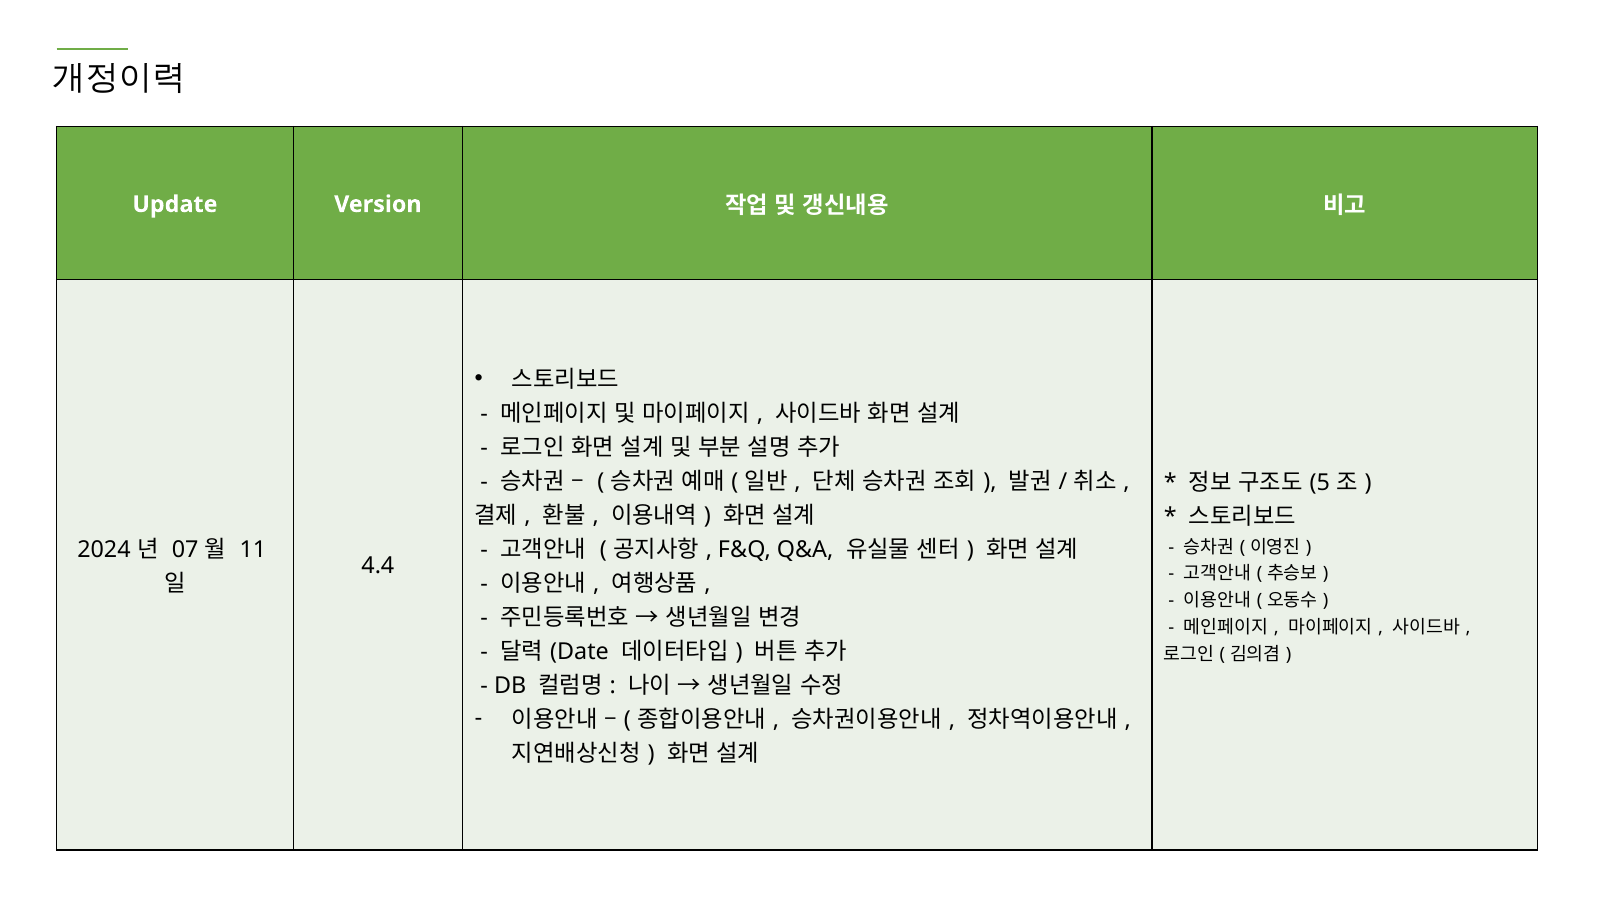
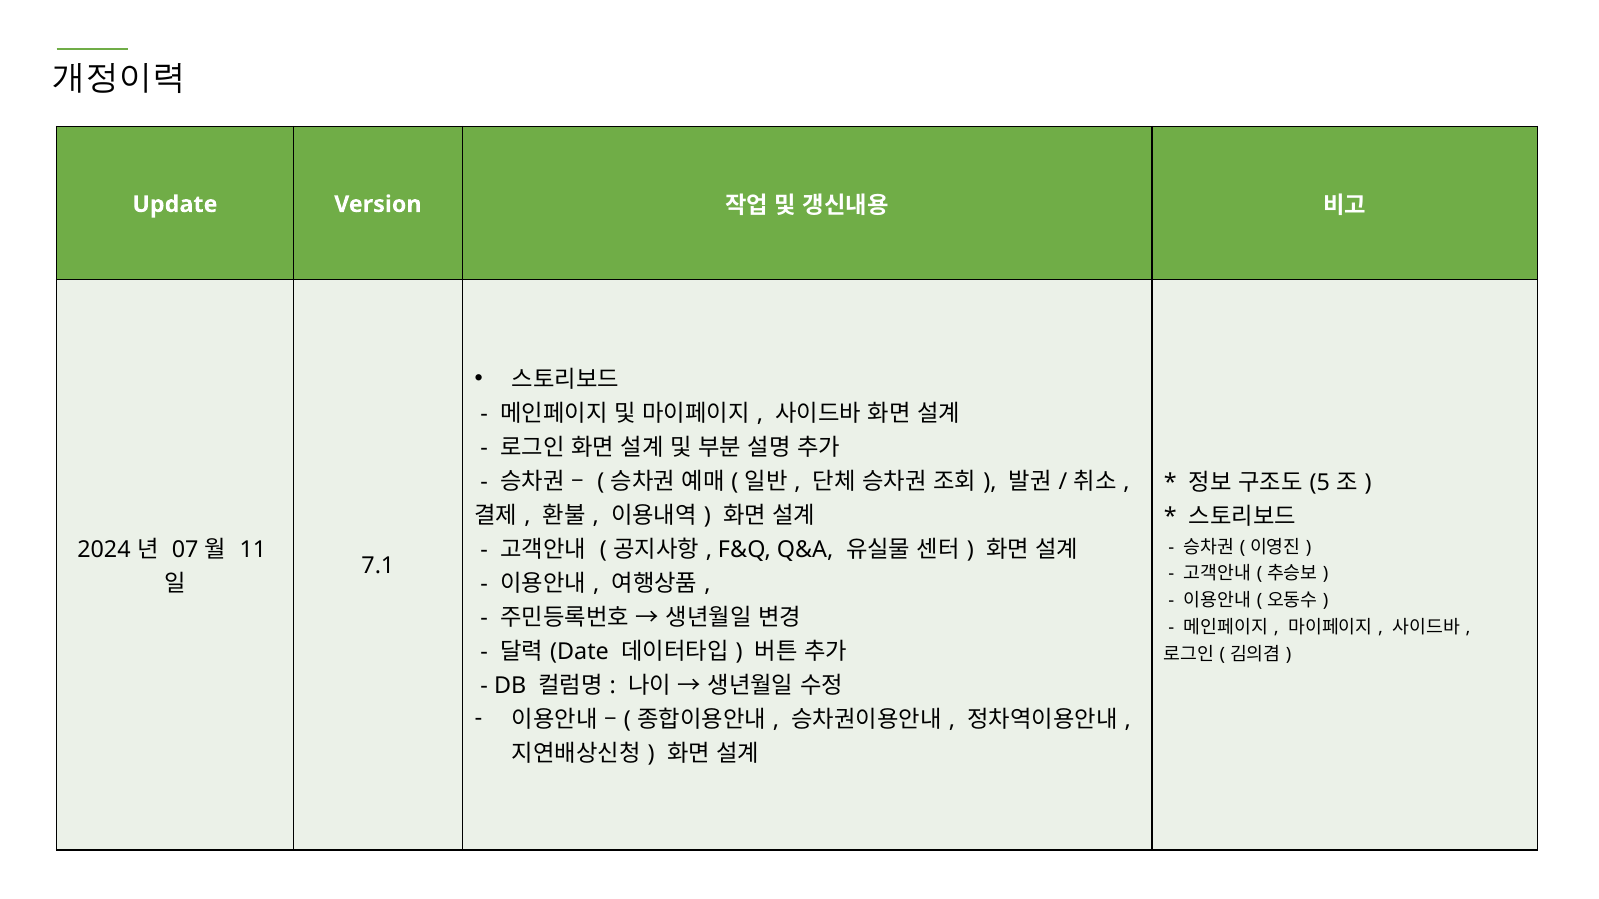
4.4: 4.4 -> 7.1 (378, 566)
